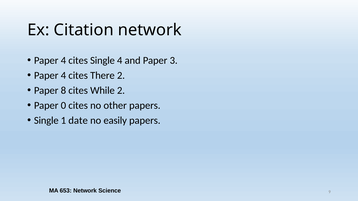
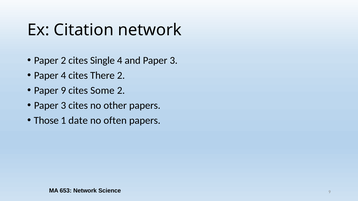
4: 4 -> 2 (63, 61)
Paper 8: 8 -> 9 (63, 91)
While: While -> Some (102, 91)
0: 0 -> 3 (63, 106)
Single: Single -> Those (46, 121)
easily: easily -> often (115, 121)
